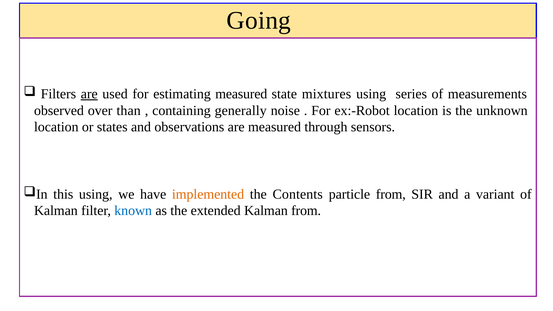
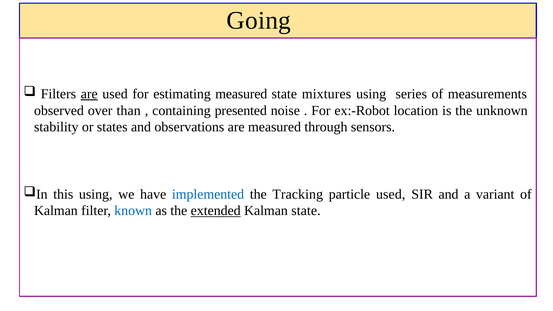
generally: generally -> presented (241, 111)
location: location -> stability (56, 127)
implemented colour: orange -> blue (208, 194)
Contents: Contents -> Tracking (298, 194)
particle from: from -> used (391, 194)
extended underline: none -> present (216, 211)
Kalman from: from -> state (306, 211)
